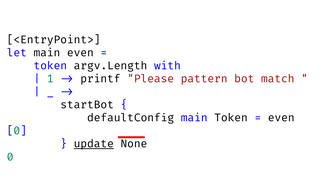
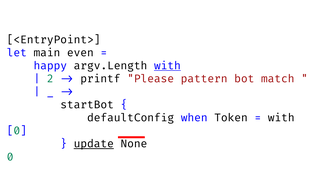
token: token -> happy (50, 66)
with underline: none -> present (167, 66)
1: 1 -> 2 (50, 79)
defaultConfig main: main -> when (194, 118)
even: even -> with (285, 118)
